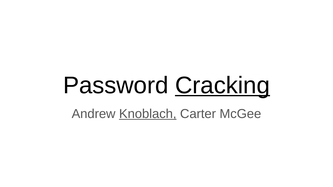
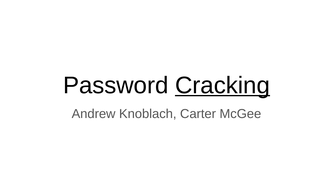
Knoblach underline: present -> none (148, 114)
